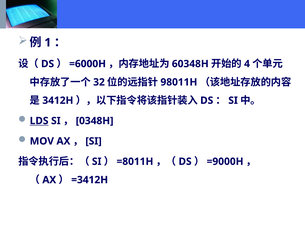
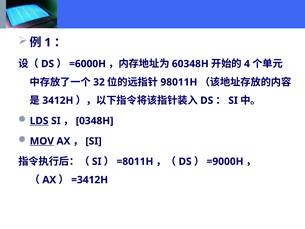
MOV underline: none -> present (42, 141)
